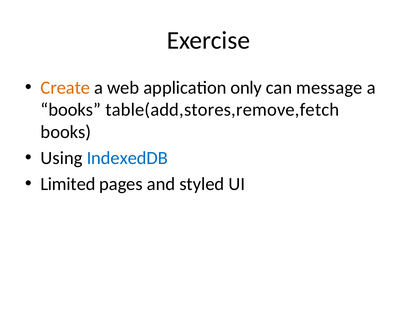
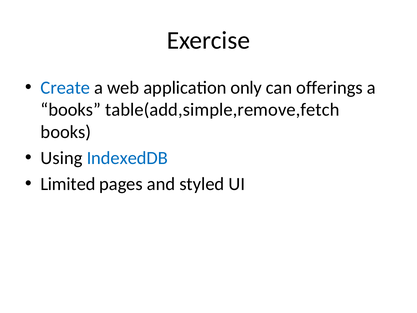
Create colour: orange -> blue (65, 87)
message: message -> offerings (329, 87)
table(add,stores,remove,fetch: table(add,stores,remove,fetch -> table(add,simple,remove,fetch (222, 110)
